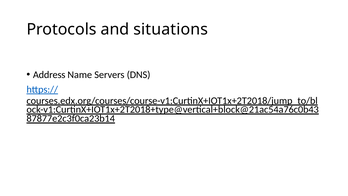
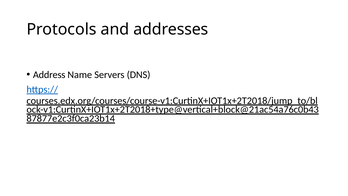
situations: situations -> addresses (171, 29)
